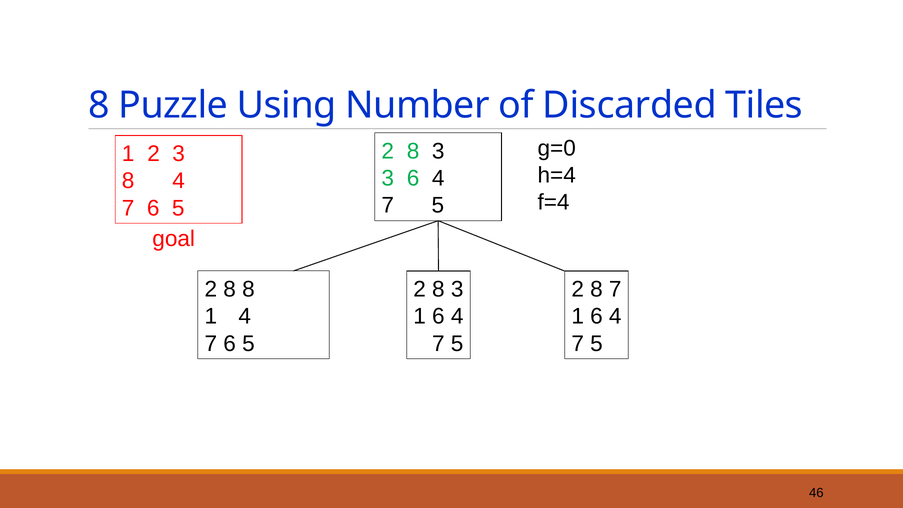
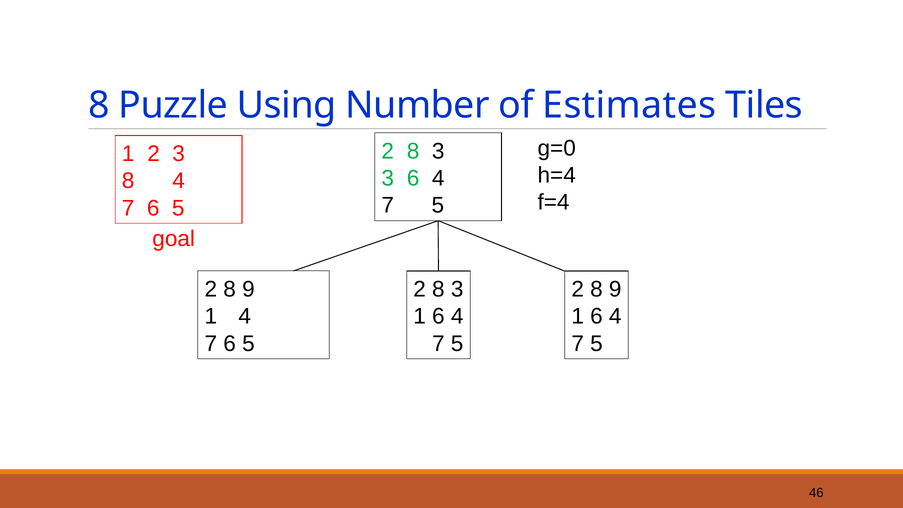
Discarded: Discarded -> Estimates (629, 105)
8: 8 -> 9 (248, 289)
7: 7 -> 9 (615, 289)
